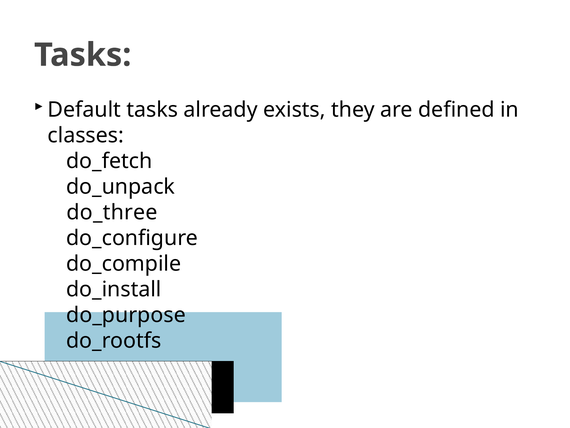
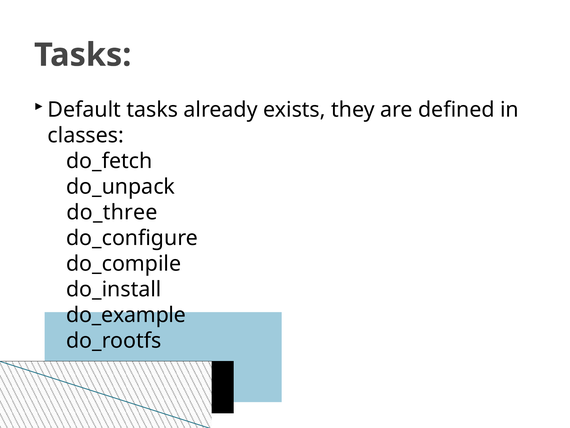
do_purpose: do_purpose -> do_example (126, 315)
